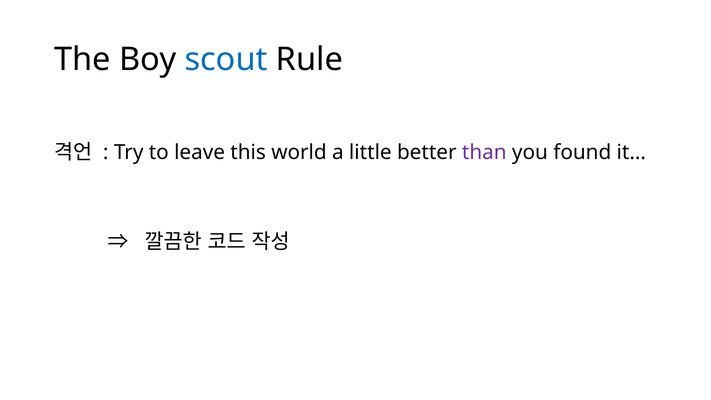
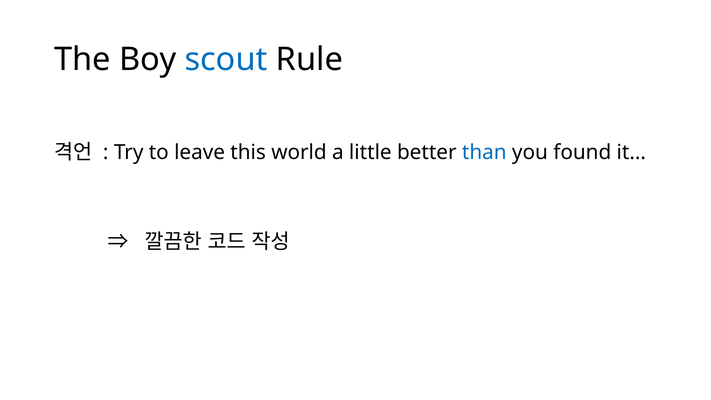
than colour: purple -> blue (484, 153)
